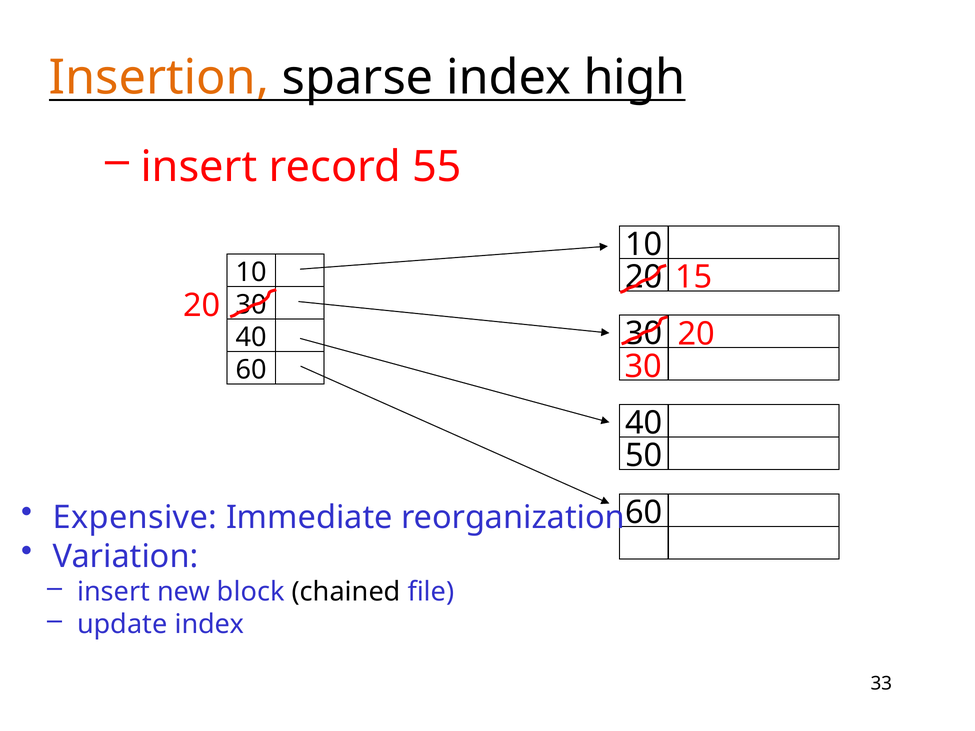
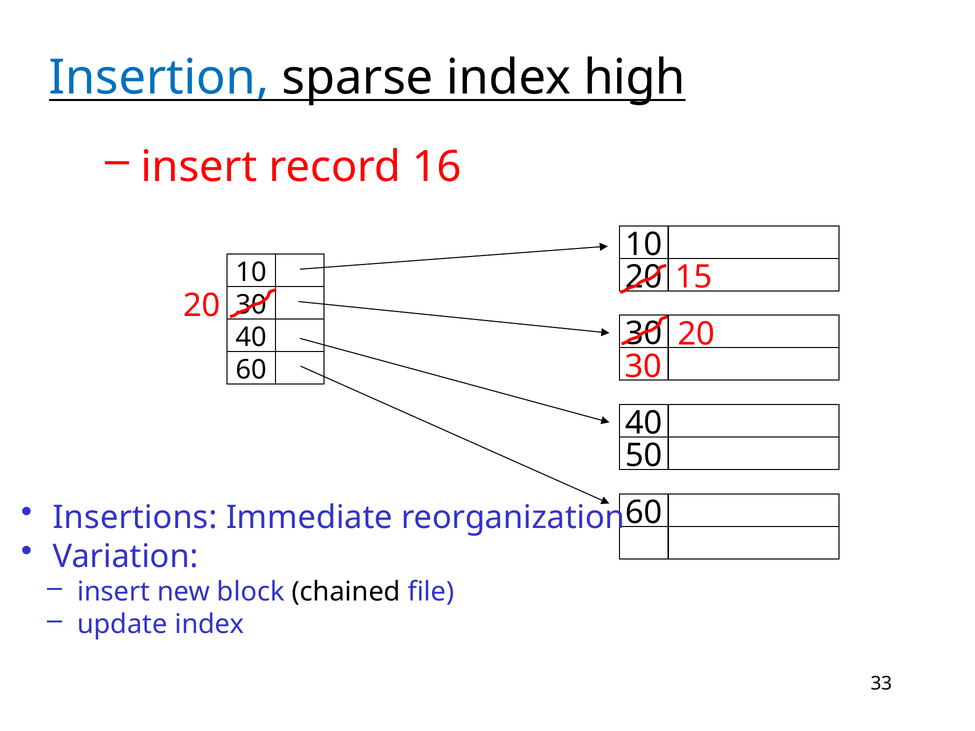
Insertion colour: orange -> blue (159, 78)
55: 55 -> 16 (437, 167)
Expensive: Expensive -> Insertions (135, 517)
